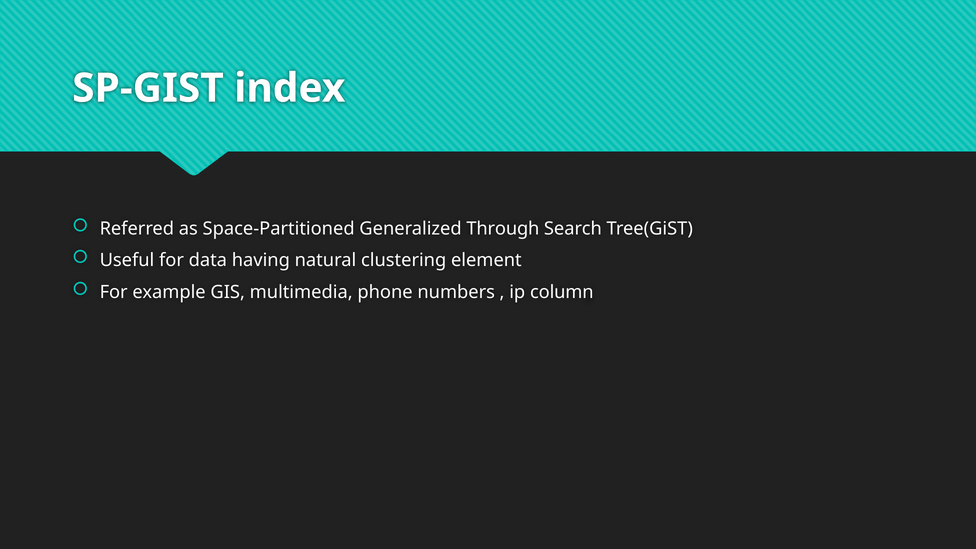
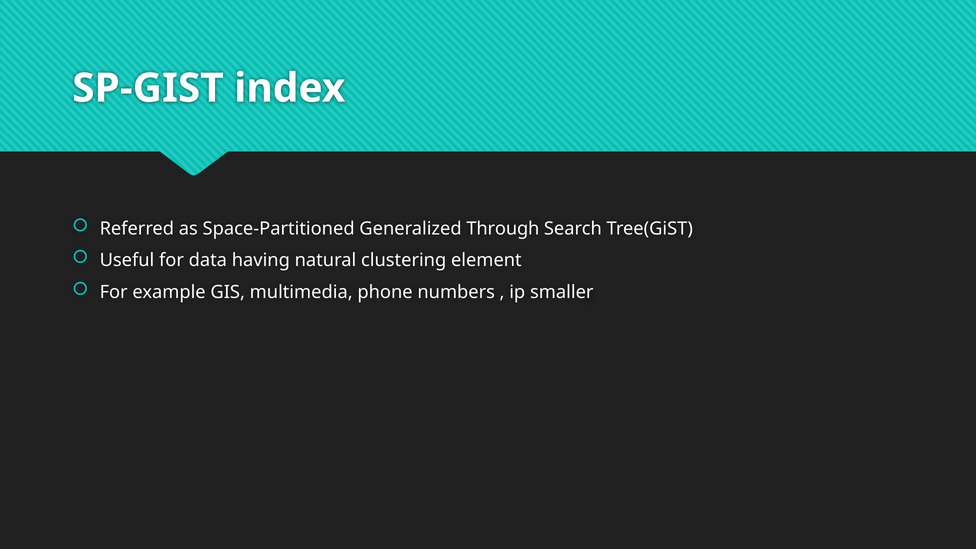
column: column -> smaller (562, 292)
